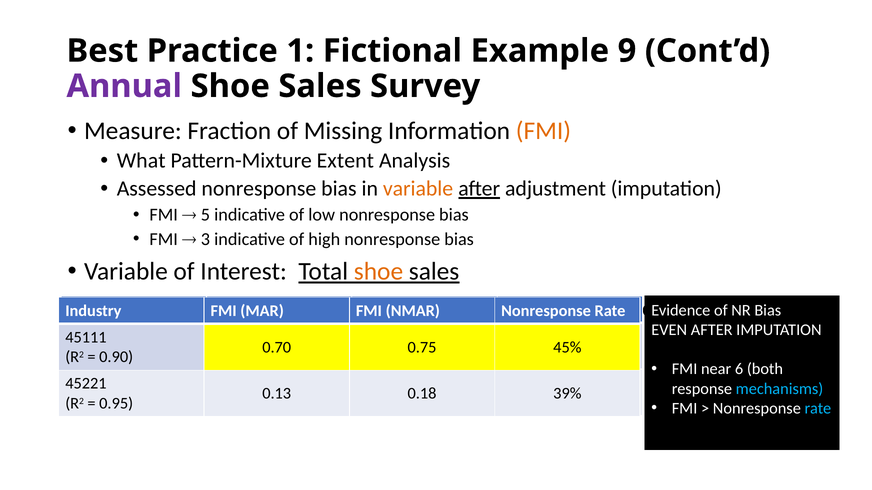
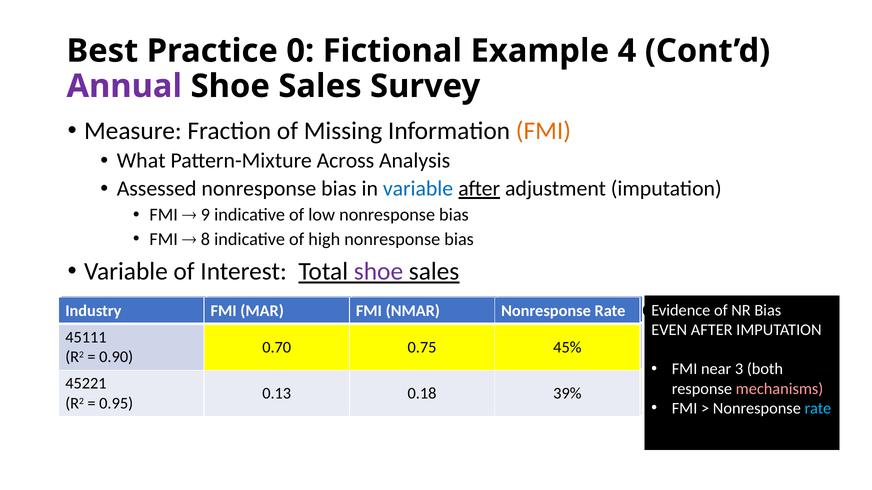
1: 1 -> 0 (300, 51)
9: 9 -> 4 (627, 51)
Extent: Extent -> Across (345, 161)
variable colour: orange -> blue (418, 189)
5: 5 -> 9 (205, 215)
3: 3 -> 8 (205, 239)
shoe colour: orange -> purple (378, 272)
6: 6 -> 3 (739, 369)
mechanisms colour: light blue -> pink (780, 389)
